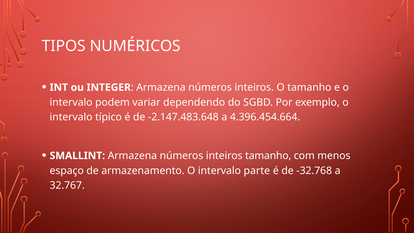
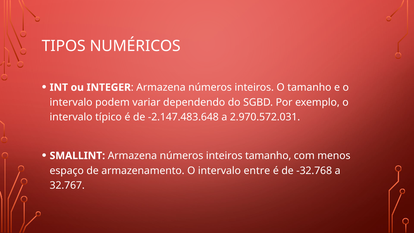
4.396.454.664: 4.396.454.664 -> 2.970.572.031 (265, 117)
parte: parte -> entre (257, 170)
